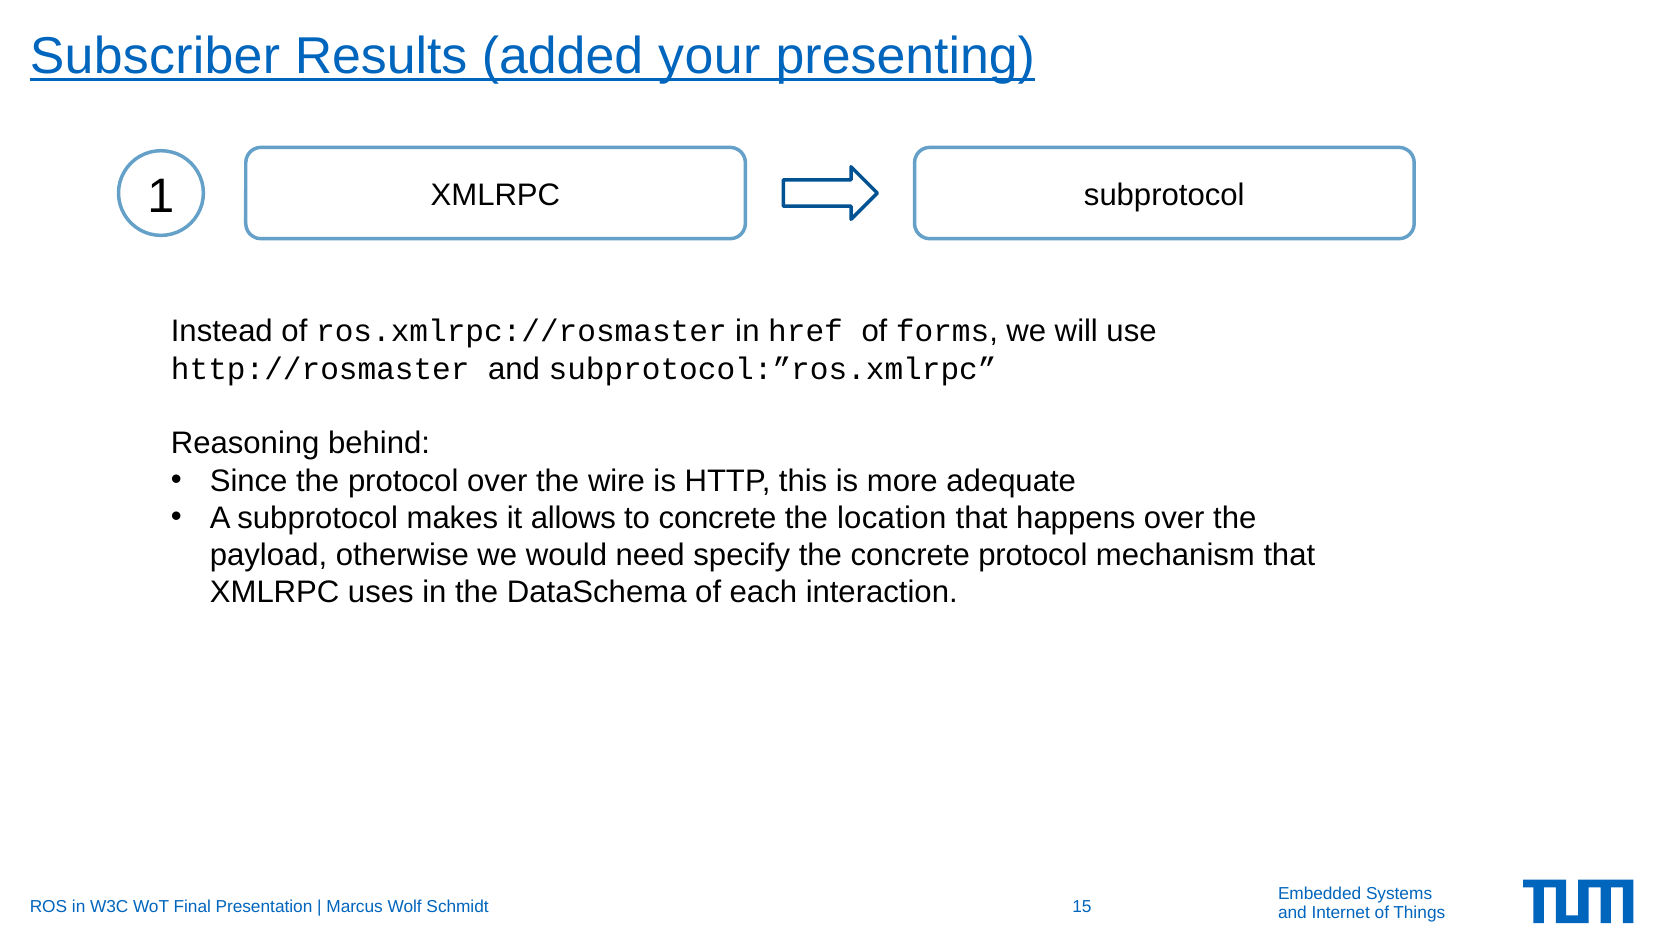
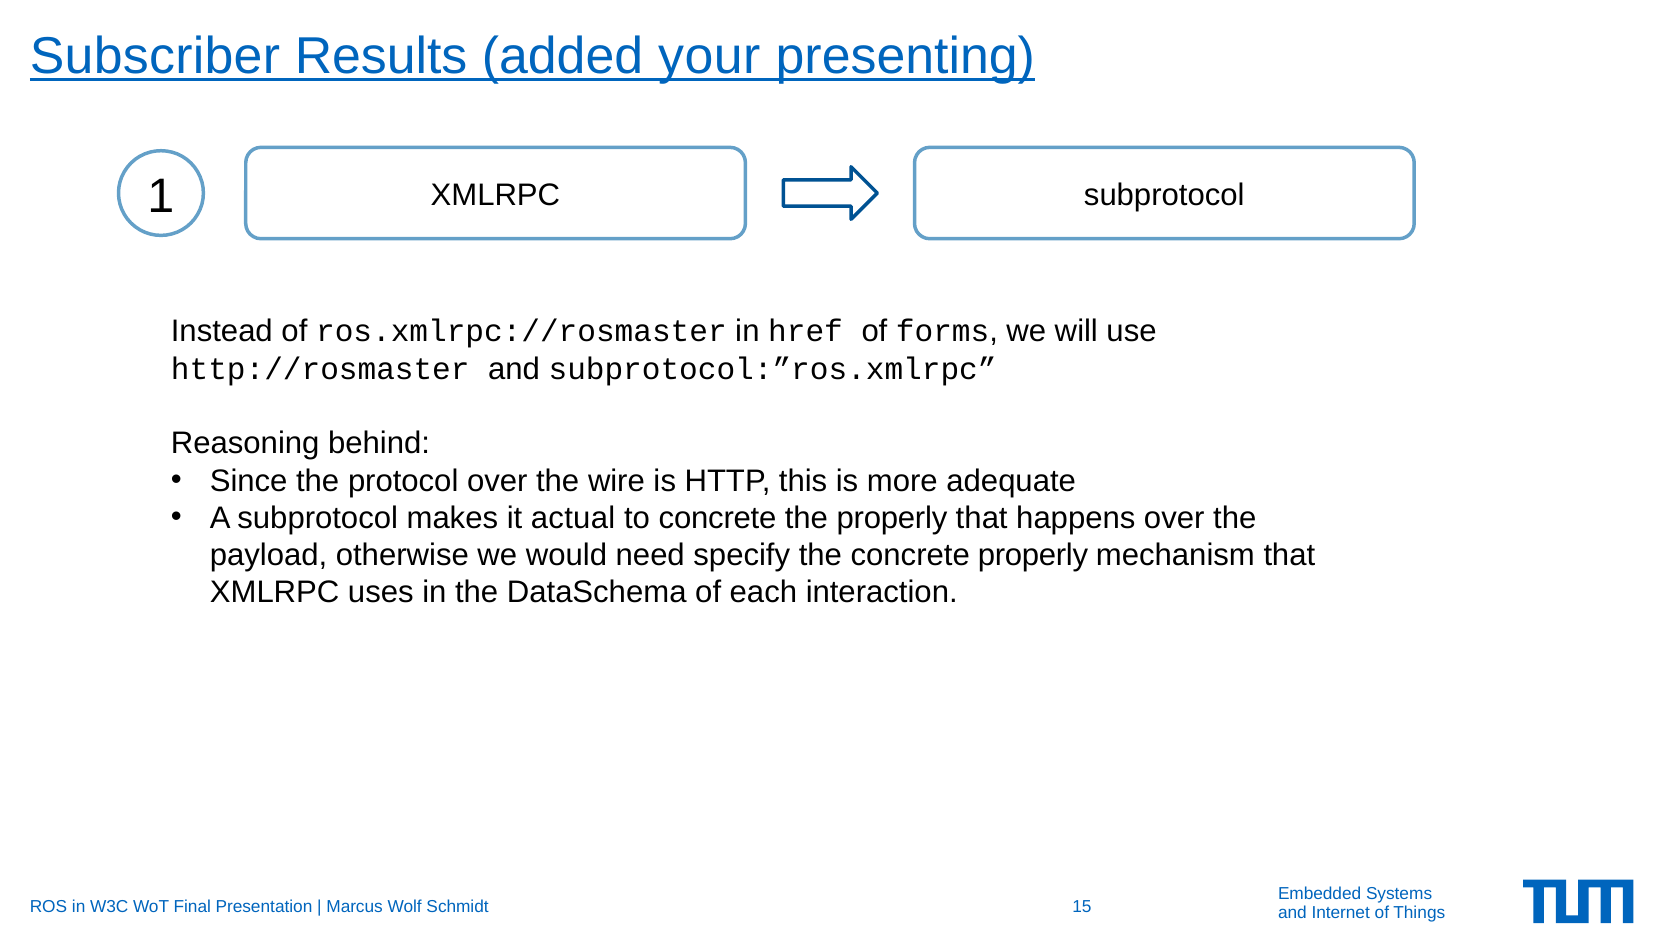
allows: allows -> actual (573, 518)
the location: location -> properly (892, 518)
concrete protocol: protocol -> properly (1033, 556)
